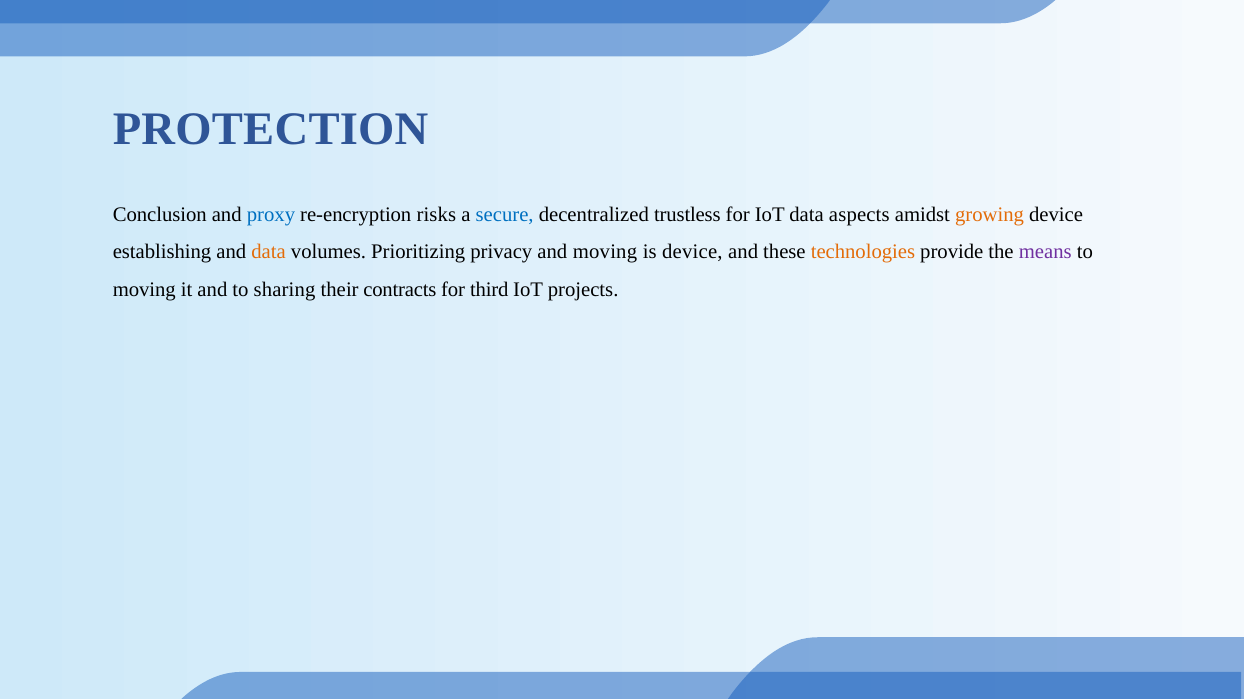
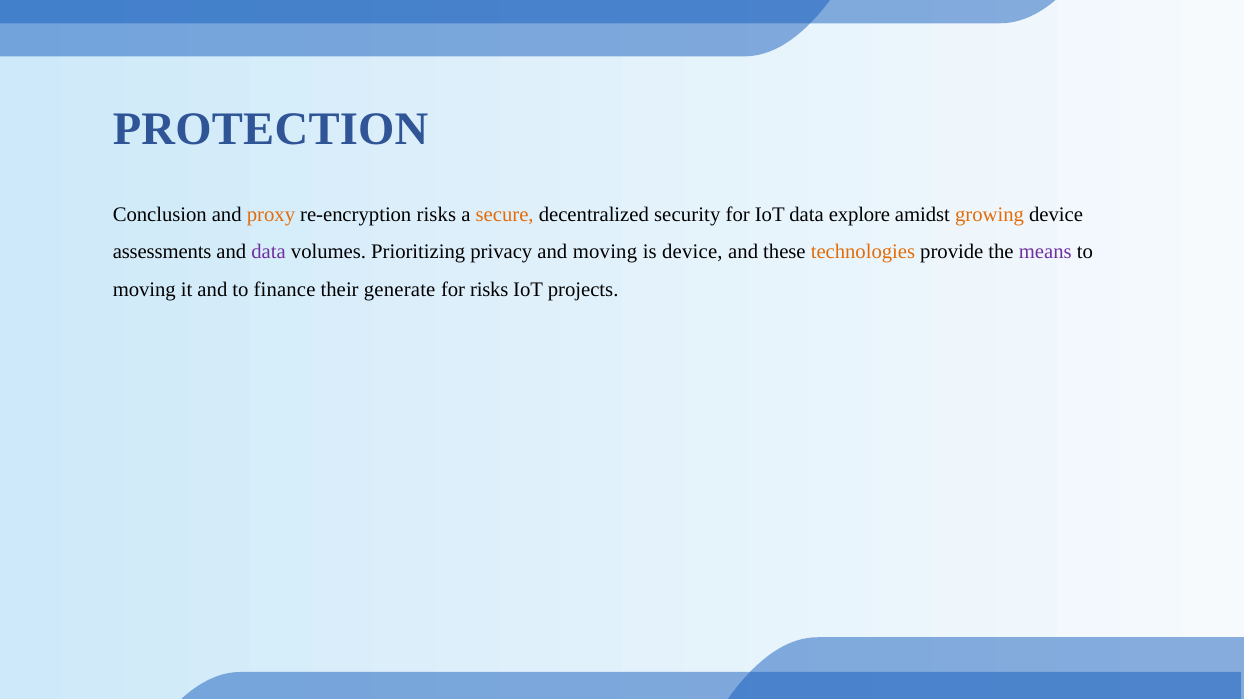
proxy colour: blue -> orange (271, 215)
secure colour: blue -> orange (505, 215)
trustless: trustless -> security (687, 215)
aspects: aspects -> explore (859, 215)
establishing: establishing -> assessments (162, 252)
data colour: orange -> purple (269, 252)
sharing: sharing -> finance (285, 290)
contracts: contracts -> generate (400, 290)
for third: third -> risks (489, 290)
